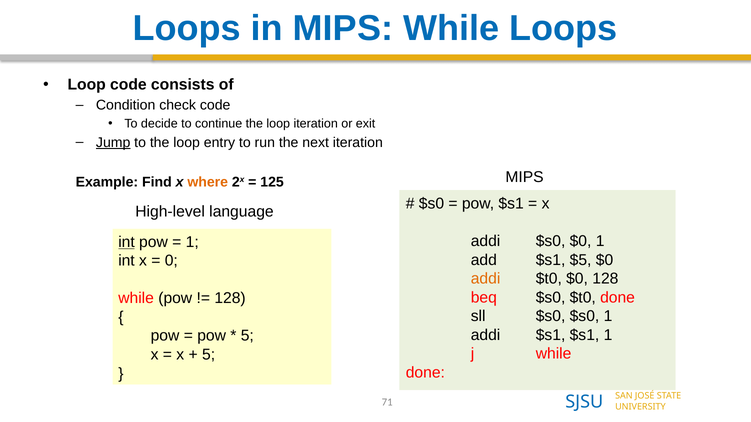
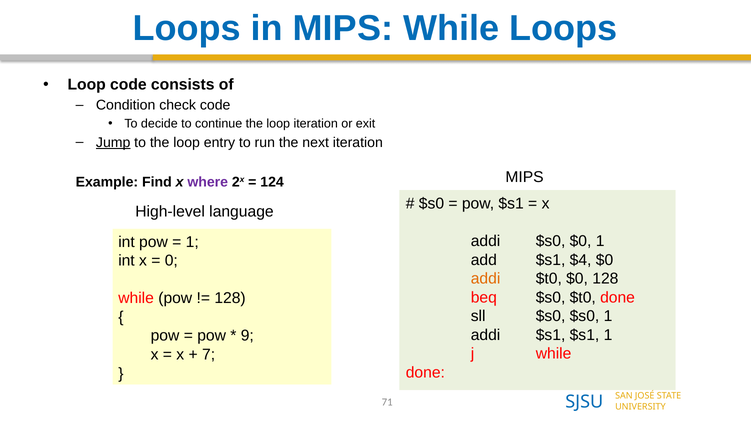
where colour: orange -> purple (208, 182)
125: 125 -> 124 (272, 182)
int underline: present -> none (126, 242)
$5: $5 -> $4 (581, 260)
5: 5 -> 9 (247, 336)
5: 5 -> 7 (209, 355)
